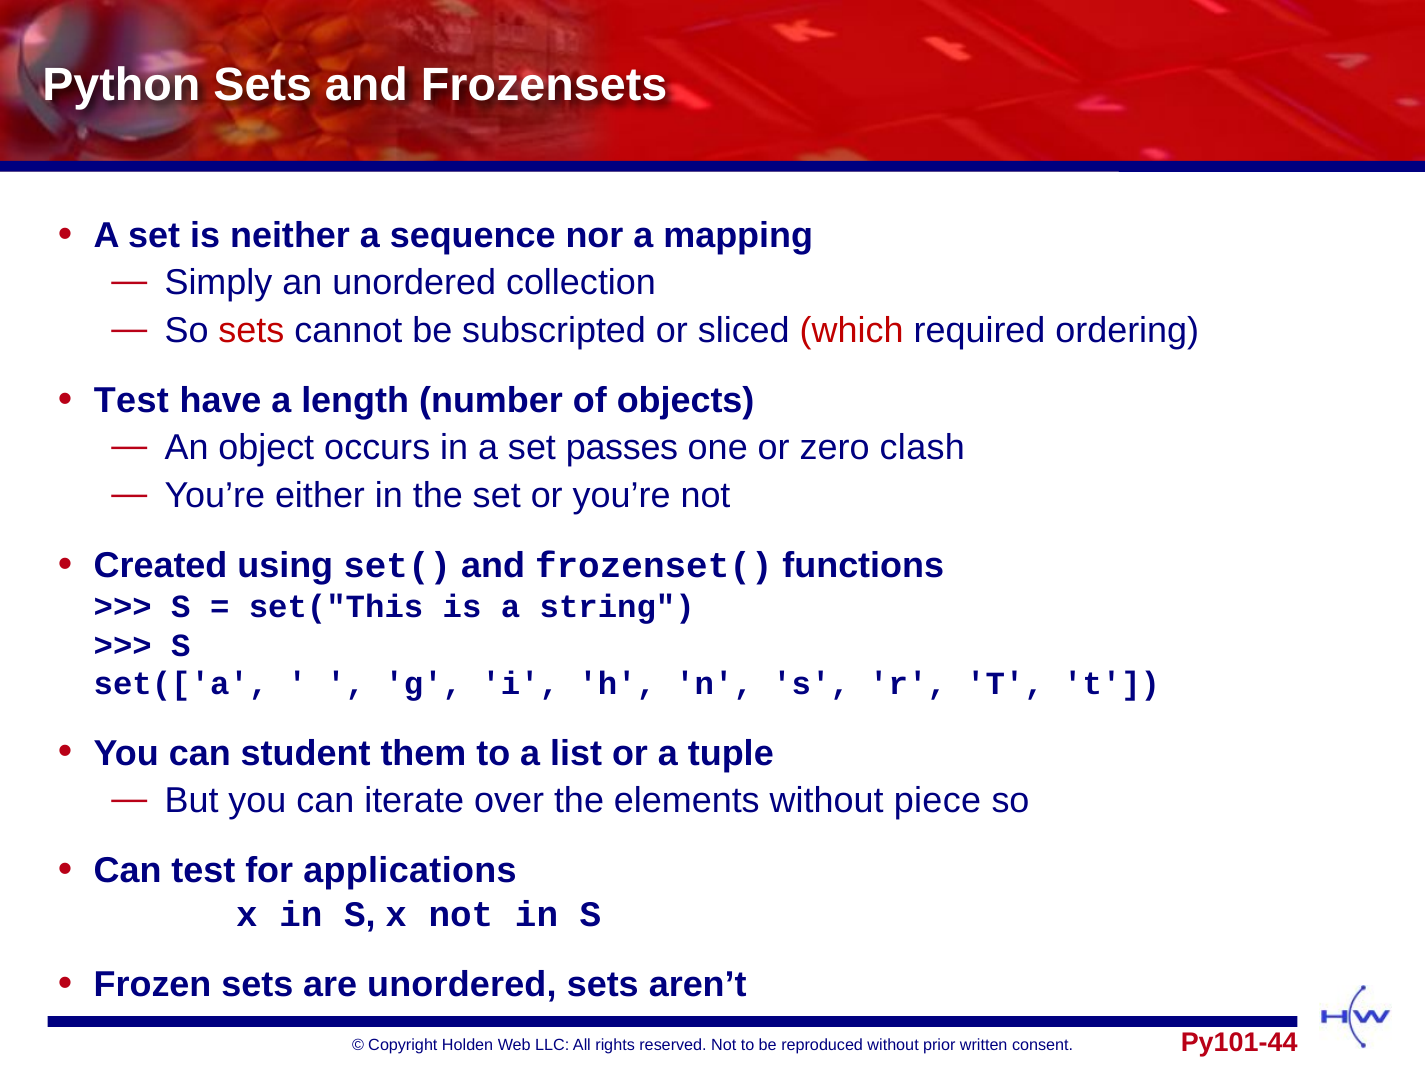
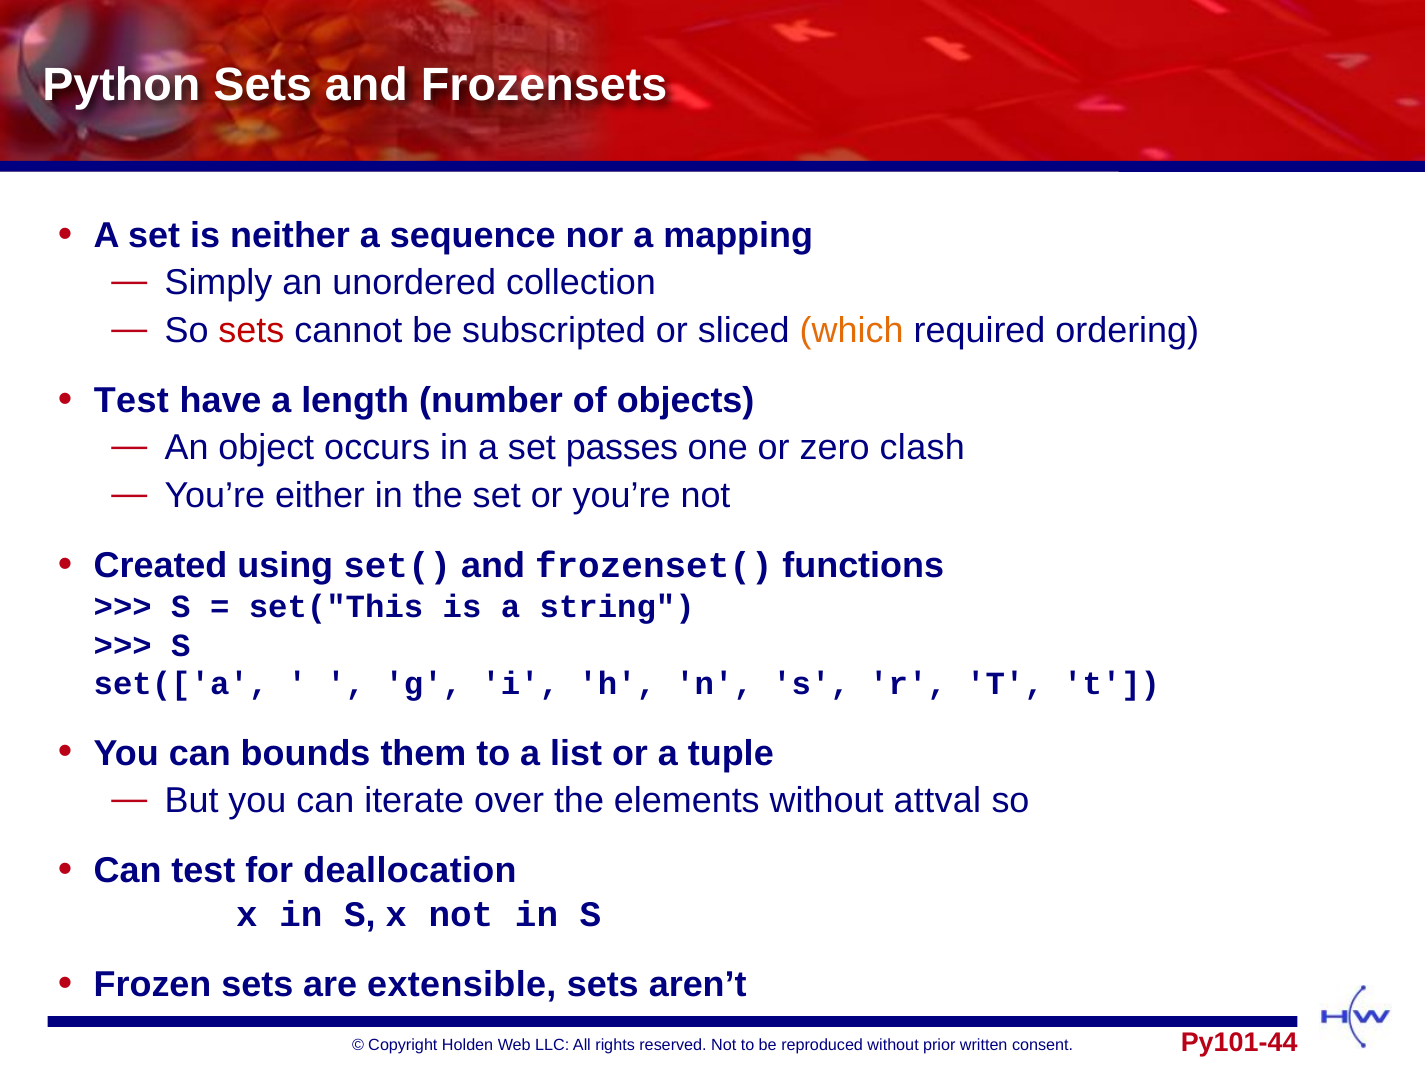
which colour: red -> orange (852, 330)
student: student -> bounds (306, 753)
piece: piece -> attval (937, 800)
applications: applications -> deallocation (410, 871)
are unordered: unordered -> extensible (462, 985)
